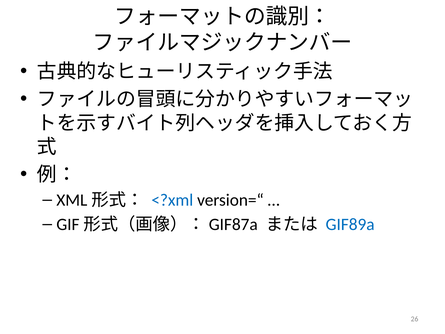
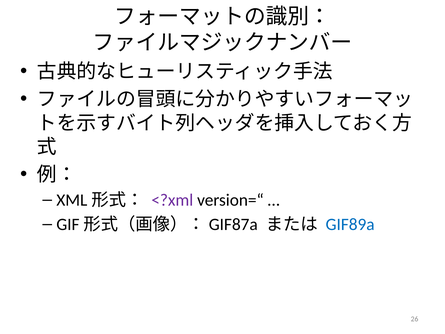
<?xml colour: blue -> purple (172, 200)
